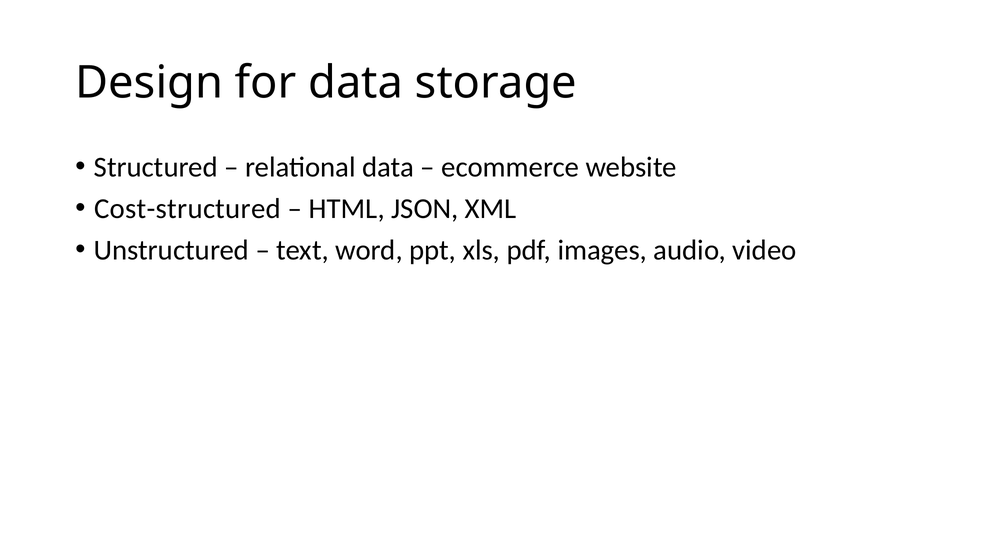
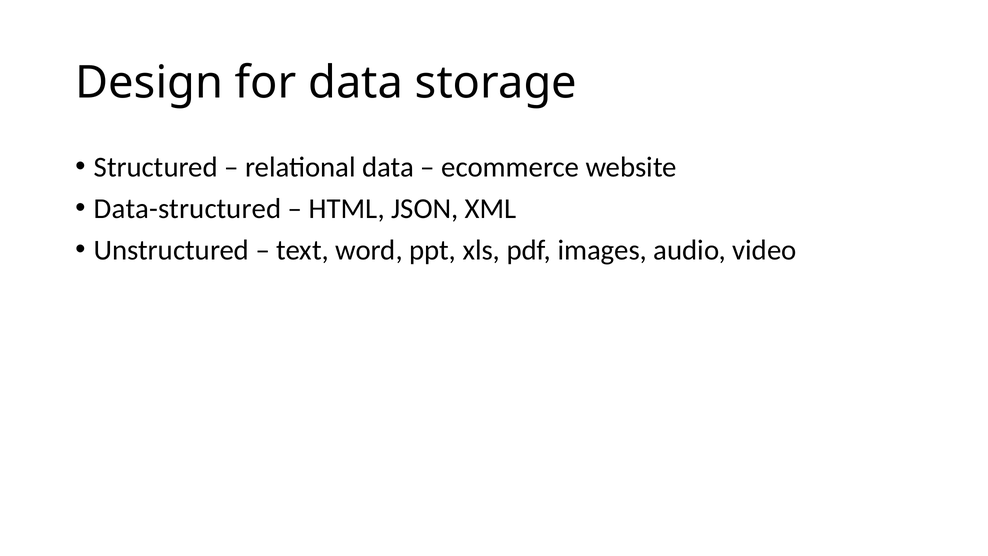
Cost-structured: Cost-structured -> Data-structured (188, 208)
